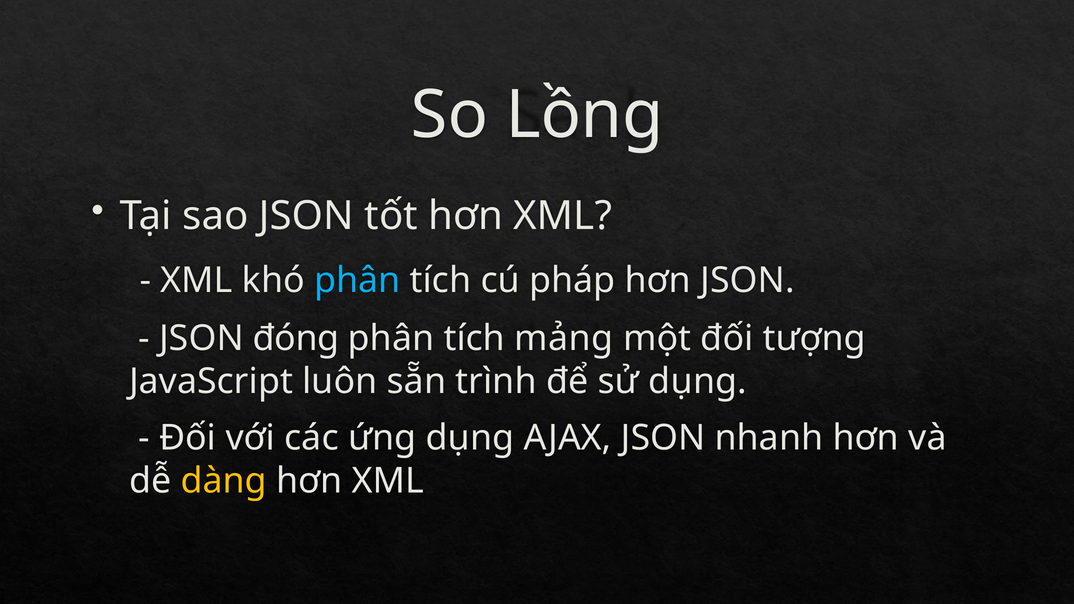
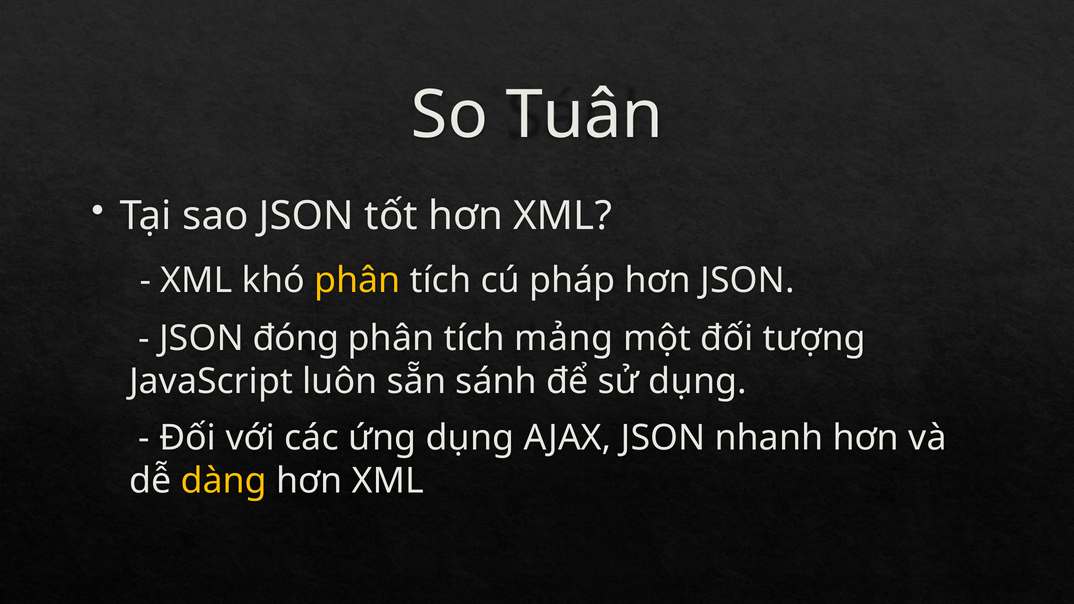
Lồng: Lồng -> Tuân (584, 115)
phân colour: light blue -> yellow (357, 281)
trình: trình -> sánh (496, 381)
